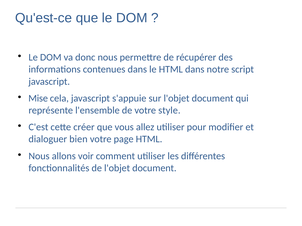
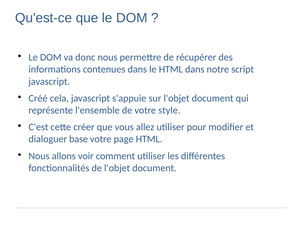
Mise: Mise -> Créé (38, 98)
bien: bien -> base (79, 139)
